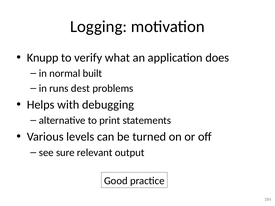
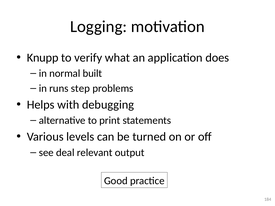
dest: dest -> step (80, 88)
sure: sure -> deal (65, 153)
